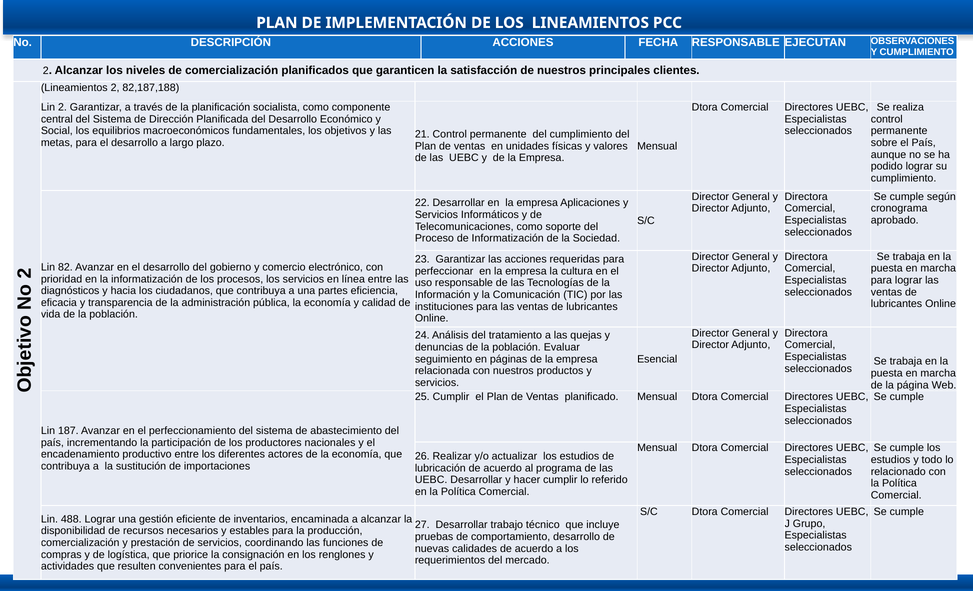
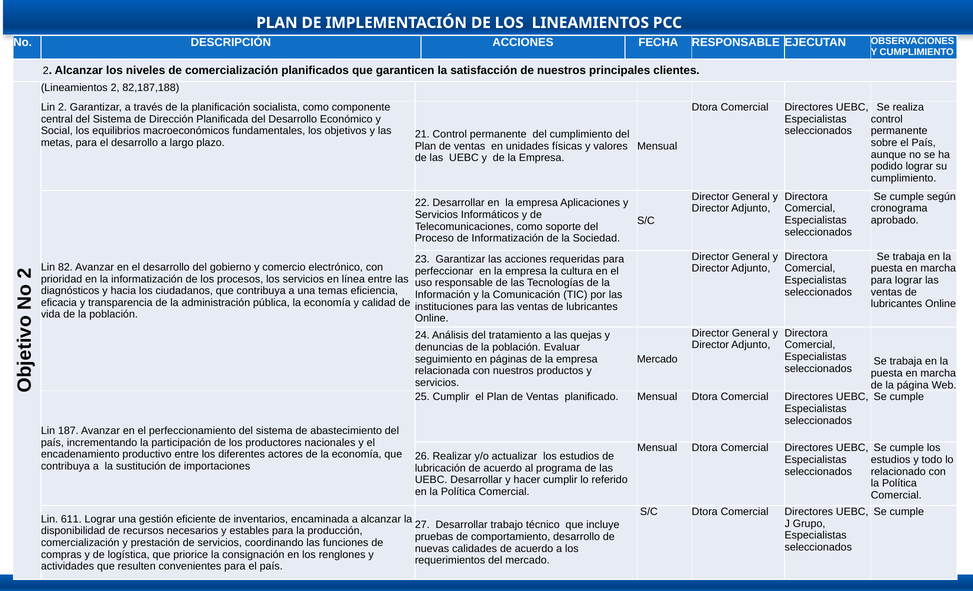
partes: partes -> temas (333, 291)
Esencial: Esencial -> Mercado (657, 359)
488: 488 -> 611 (71, 519)
